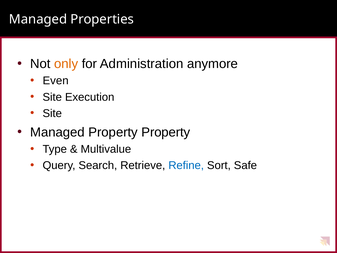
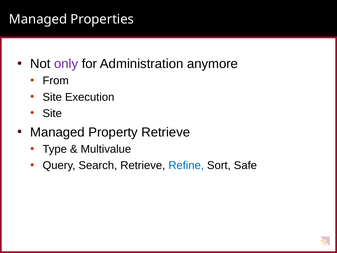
only colour: orange -> purple (66, 64)
Even: Even -> From (56, 81)
Property Property: Property -> Retrieve (166, 132)
